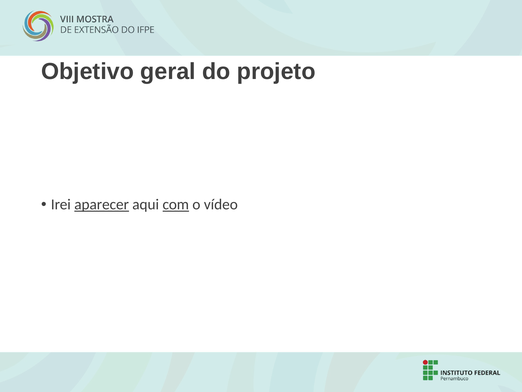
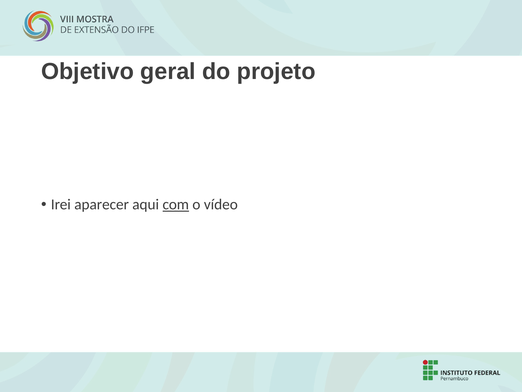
aparecer underline: present -> none (102, 204)
